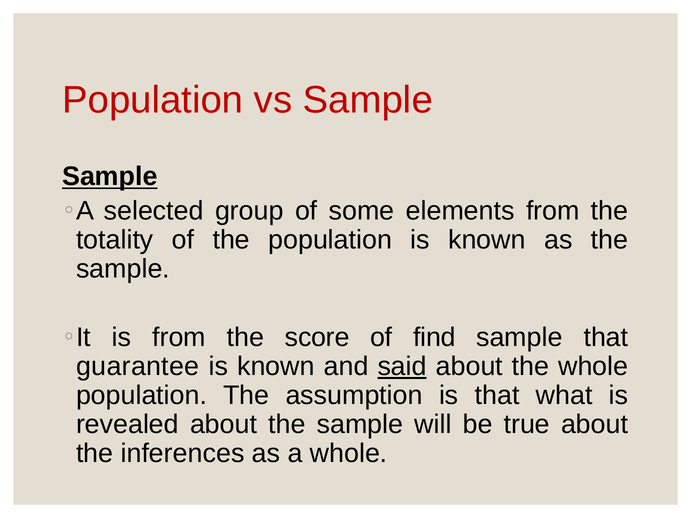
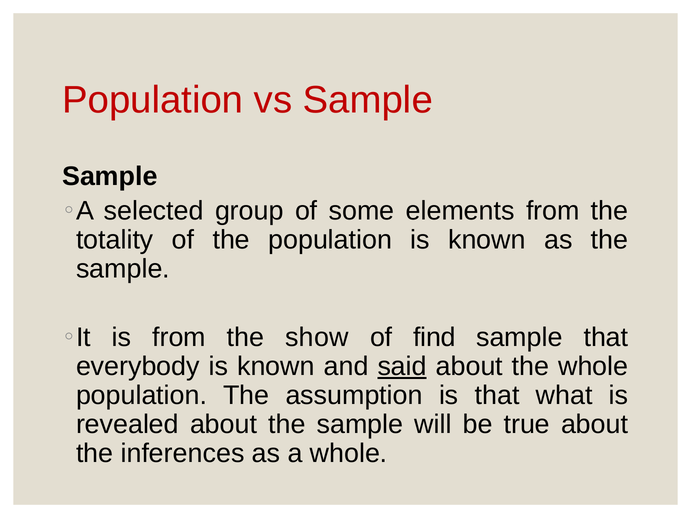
Sample underline: present -> none (110, 177)
score: score -> show (317, 338)
guarantee: guarantee -> everybody (138, 367)
